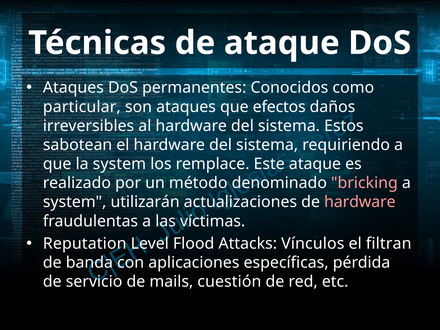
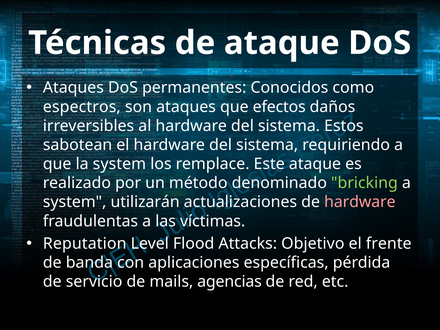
particular: particular -> espectros (82, 107)
bricking colour: pink -> light green (364, 183)
Vínculos: Vínculos -> Objetivo (313, 244)
filtran: filtran -> frente (389, 244)
cuestión: cuestión -> agencias (230, 282)
